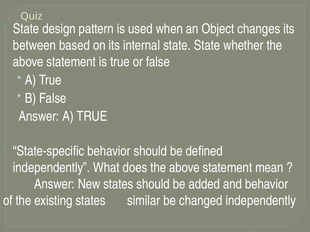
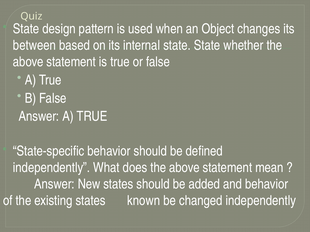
similar: similar -> known (144, 201)
